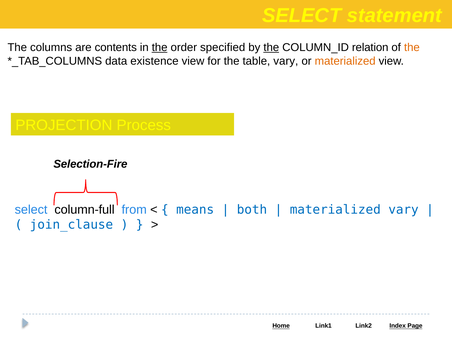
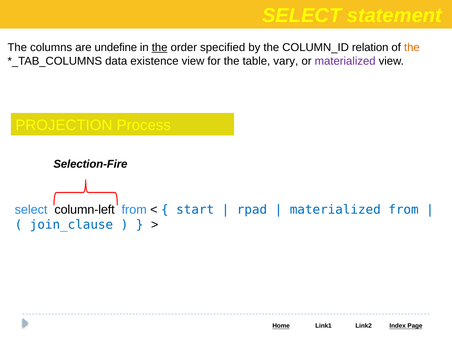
contents: contents -> undefine (116, 47)
the underline: present -> none (271, 47)
materialized colour: orange -> purple (345, 61)
column-full: column-full -> column-left (85, 210)
means: means -> start (195, 210)
both: both -> rpad (252, 210)
materialized vary: vary -> from (403, 210)
